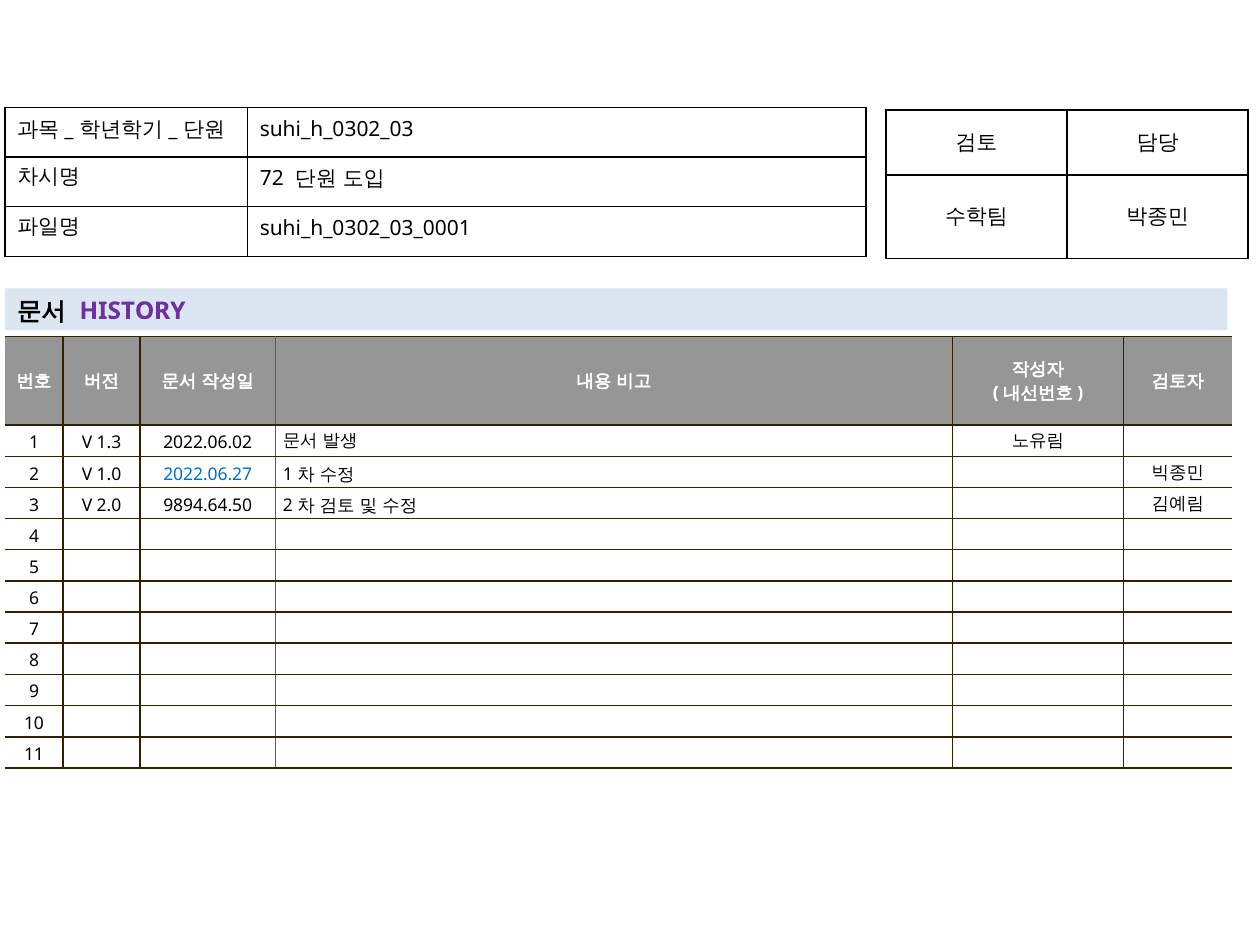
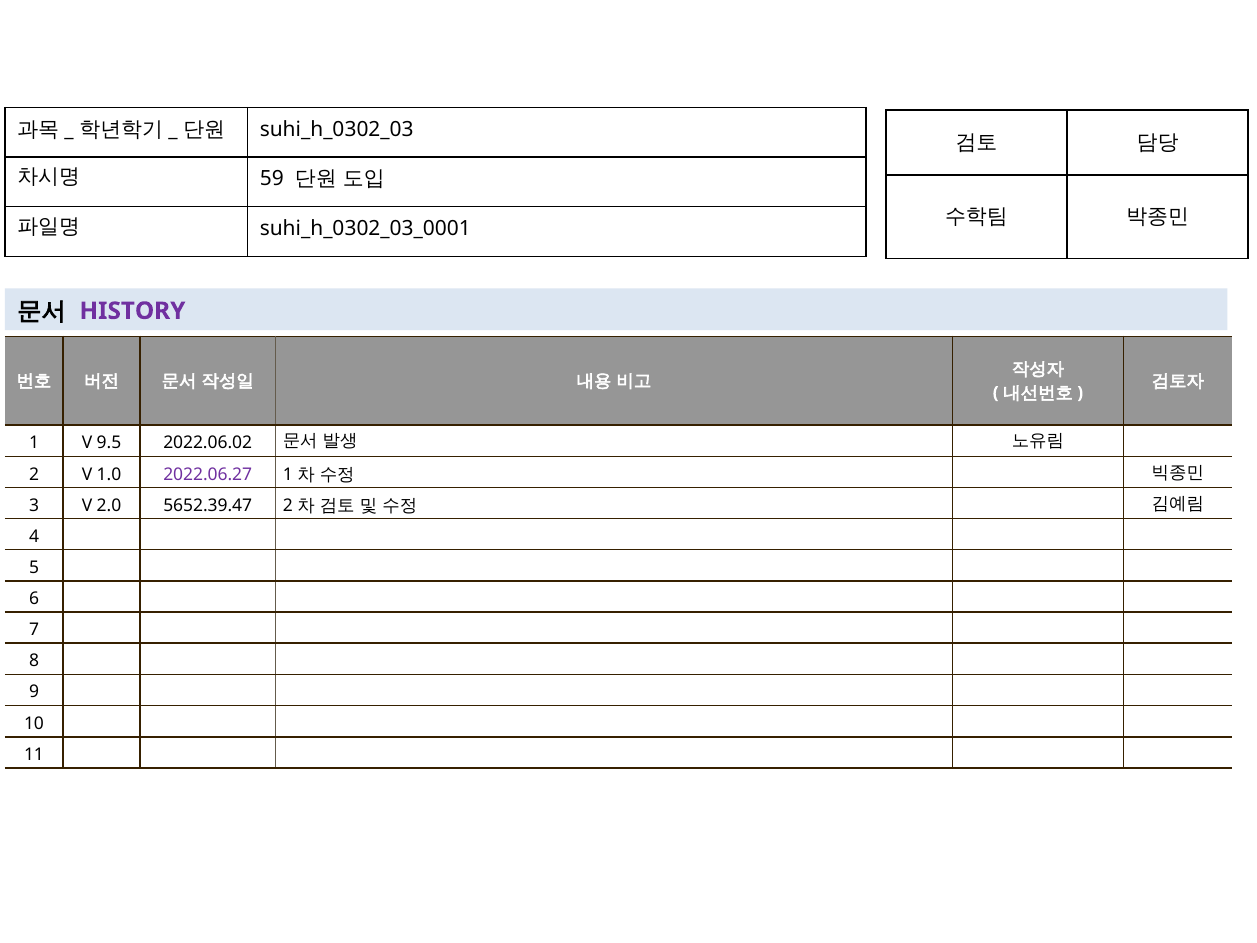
72: 72 -> 59 (272, 179)
1.3: 1.3 -> 9.5 (109, 443)
2022.06.27 colour: blue -> purple (208, 474)
9894.64.50: 9894.64.50 -> 5652.39.47 (208, 505)
